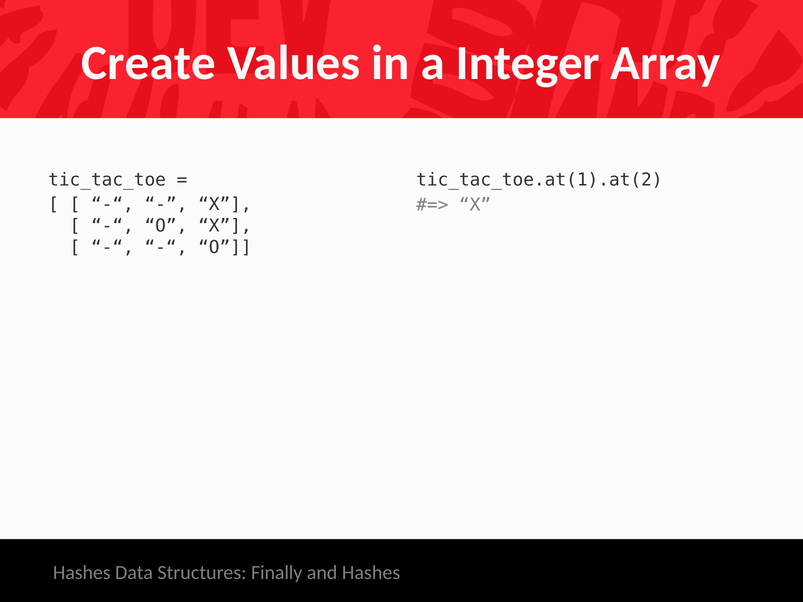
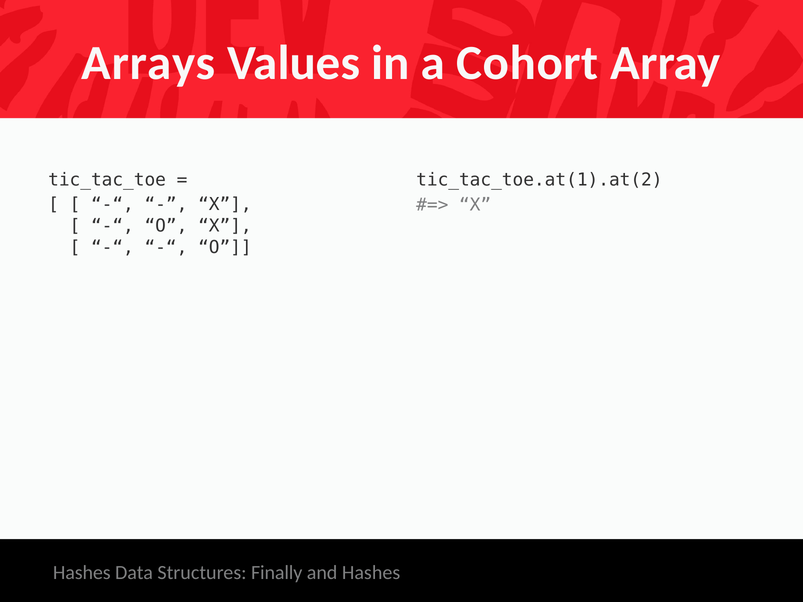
Create: Create -> Arrays (148, 63)
Integer: Integer -> Cohort (527, 63)
